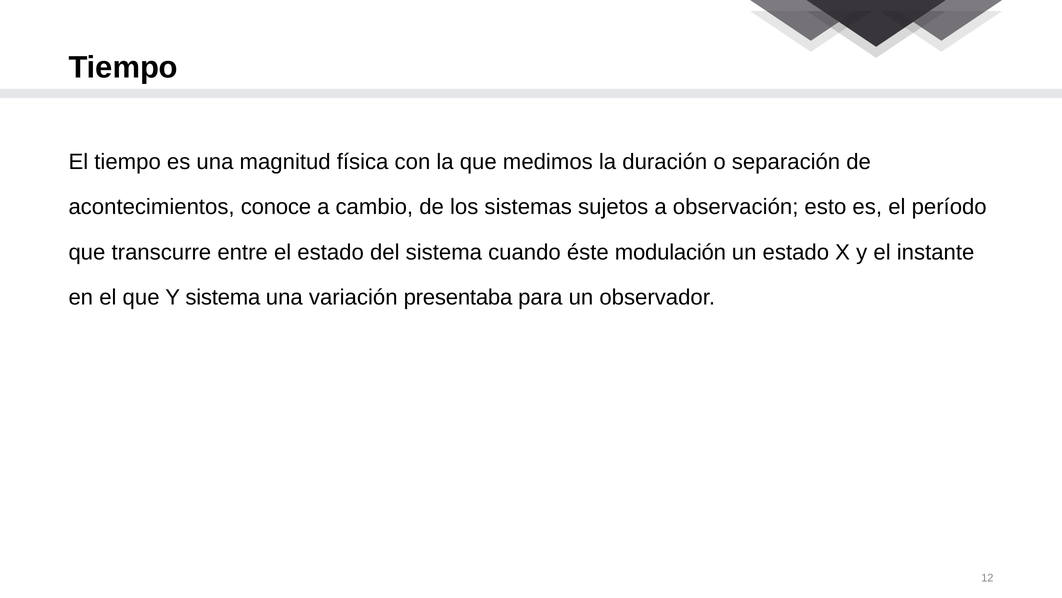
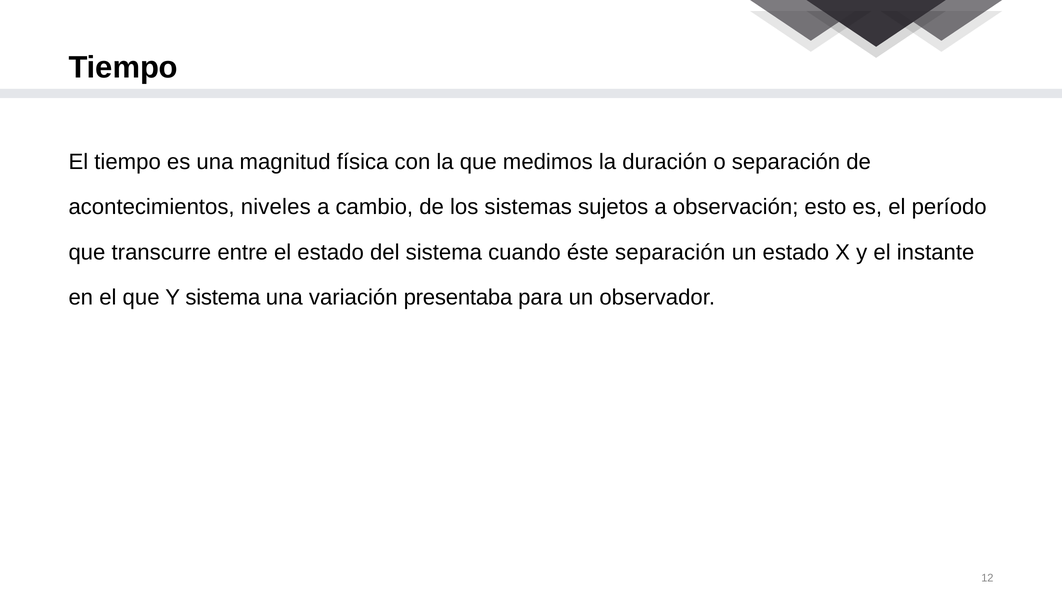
conoce: conoce -> niveles (276, 207)
éste modulación: modulación -> separación (670, 252)
